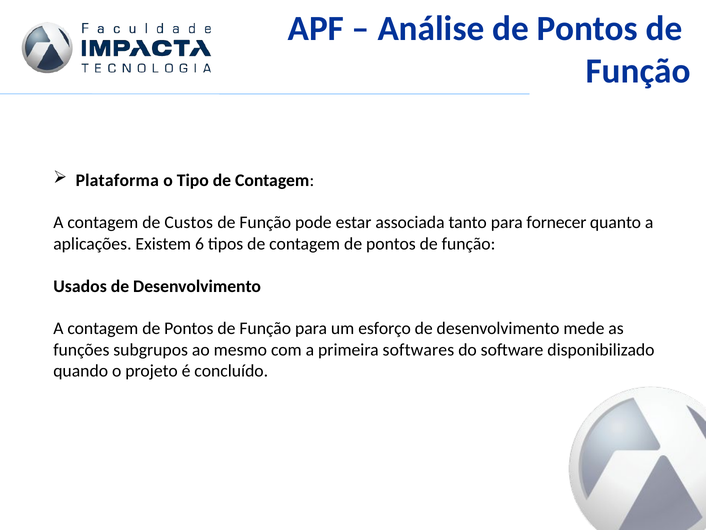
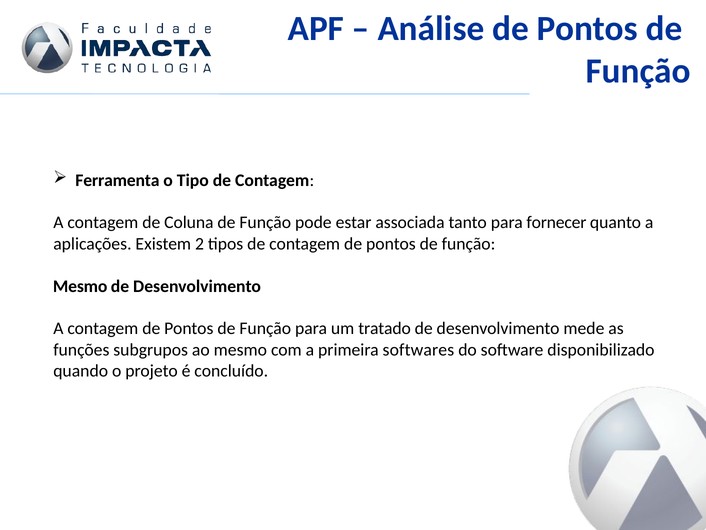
Plataforma: Plataforma -> Ferramenta (117, 180)
Custos: Custos -> Coluna (189, 222)
6: 6 -> 2 (200, 244)
Usados: Usados -> Mesmo (80, 286)
esforço: esforço -> tratado (385, 328)
